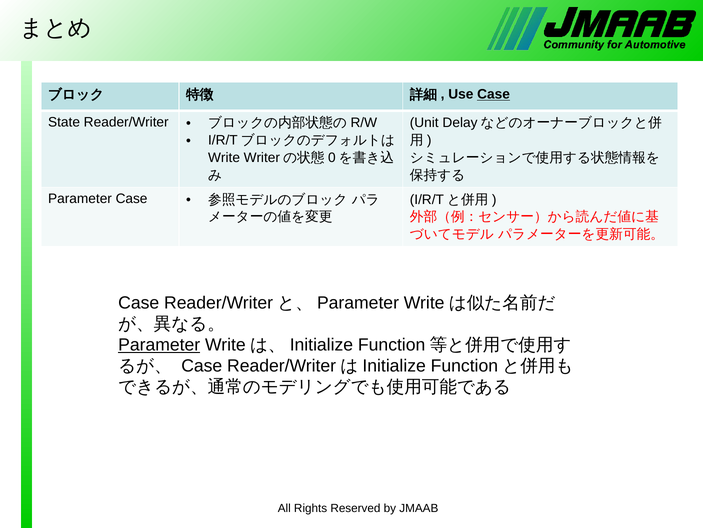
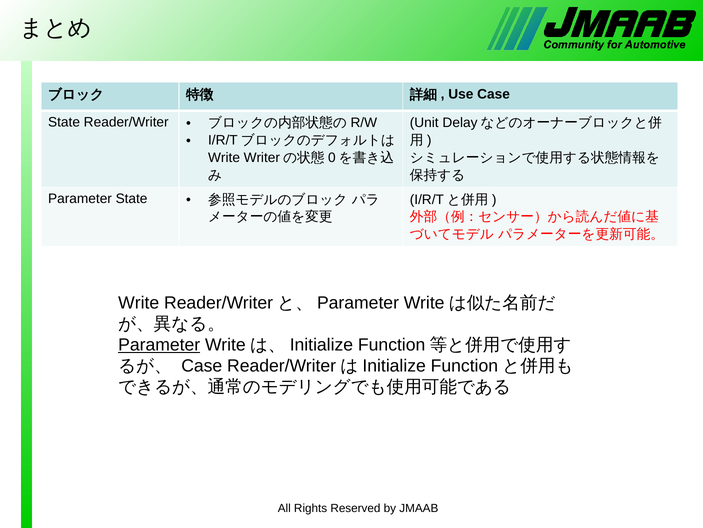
Case underline: present -> none (494, 94)
Parameter Case: Case -> State (132, 198)
Case: Case -> Write (139, 302)
